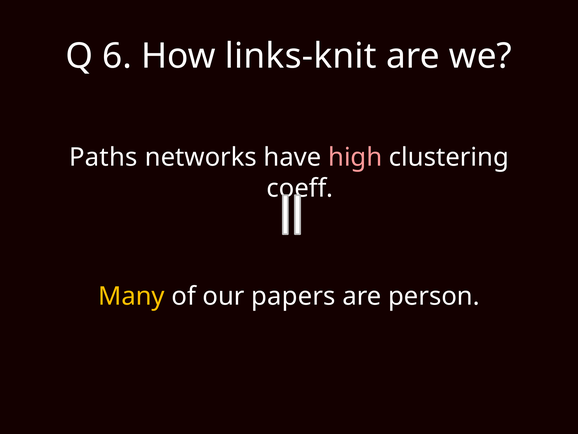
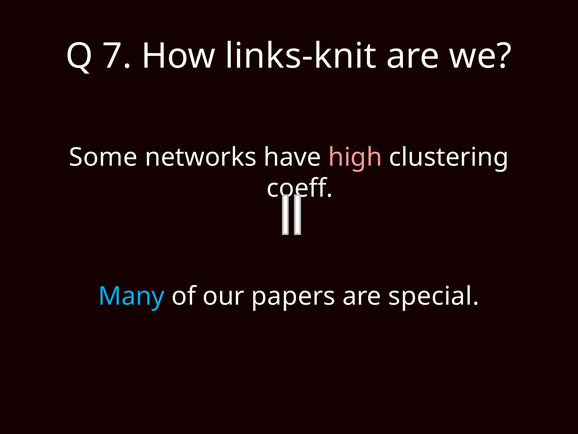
6: 6 -> 7 (117, 56)
Paths: Paths -> Some (103, 157)
Many colour: yellow -> light blue (131, 296)
person: person -> special (434, 296)
